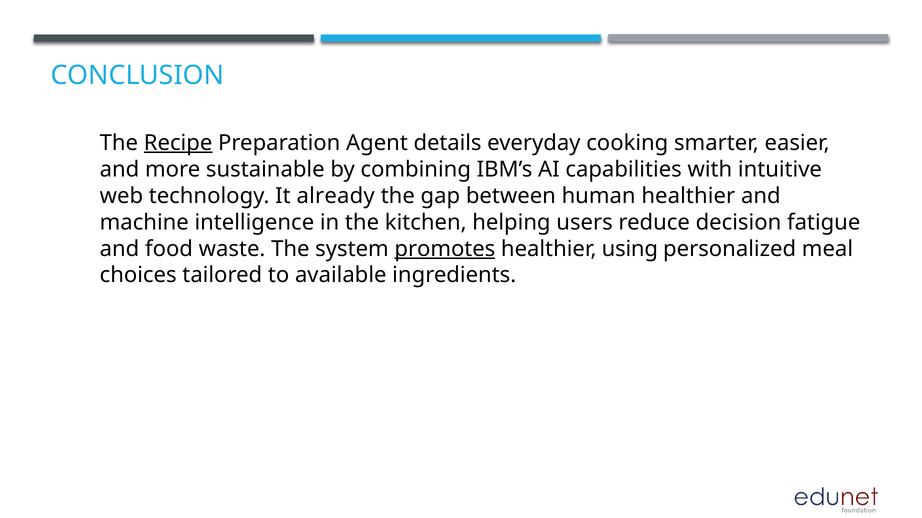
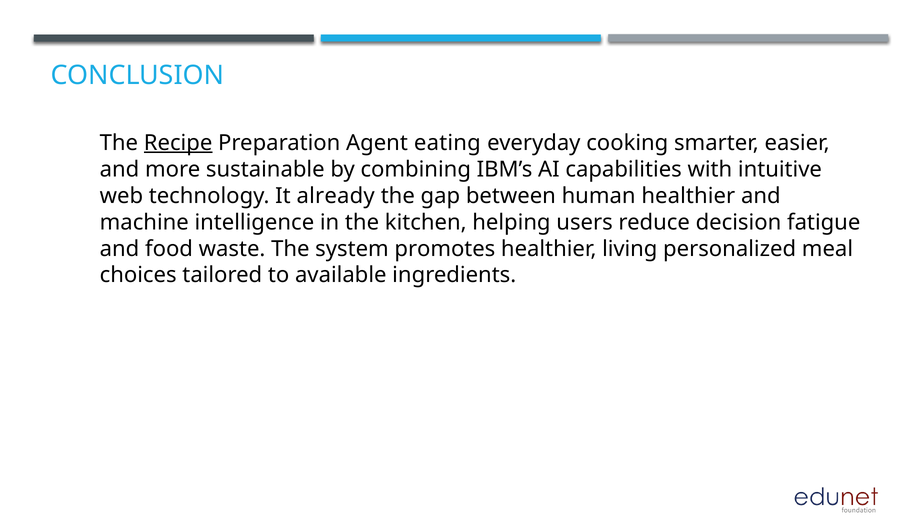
details: details -> eating (447, 143)
promotes underline: present -> none (445, 249)
using: using -> living (630, 249)
